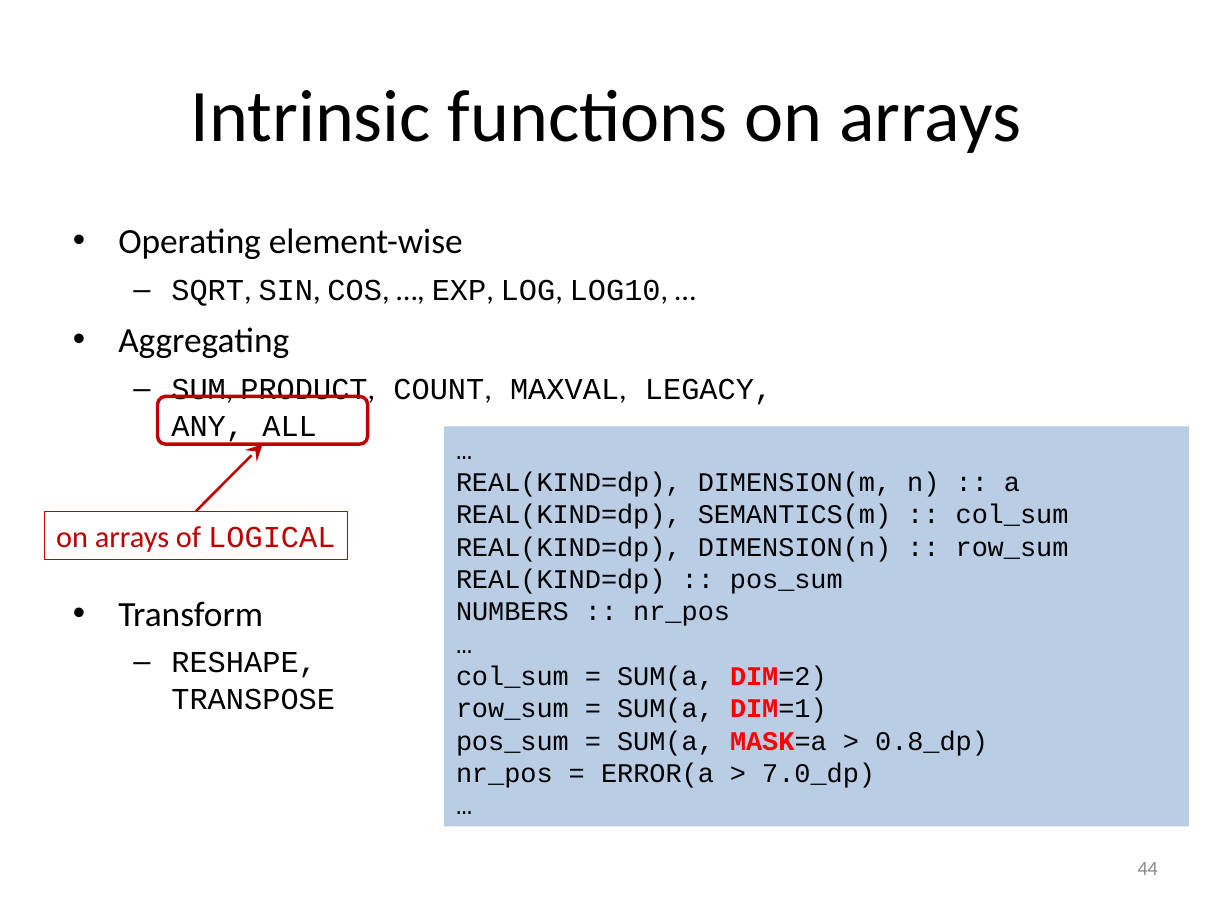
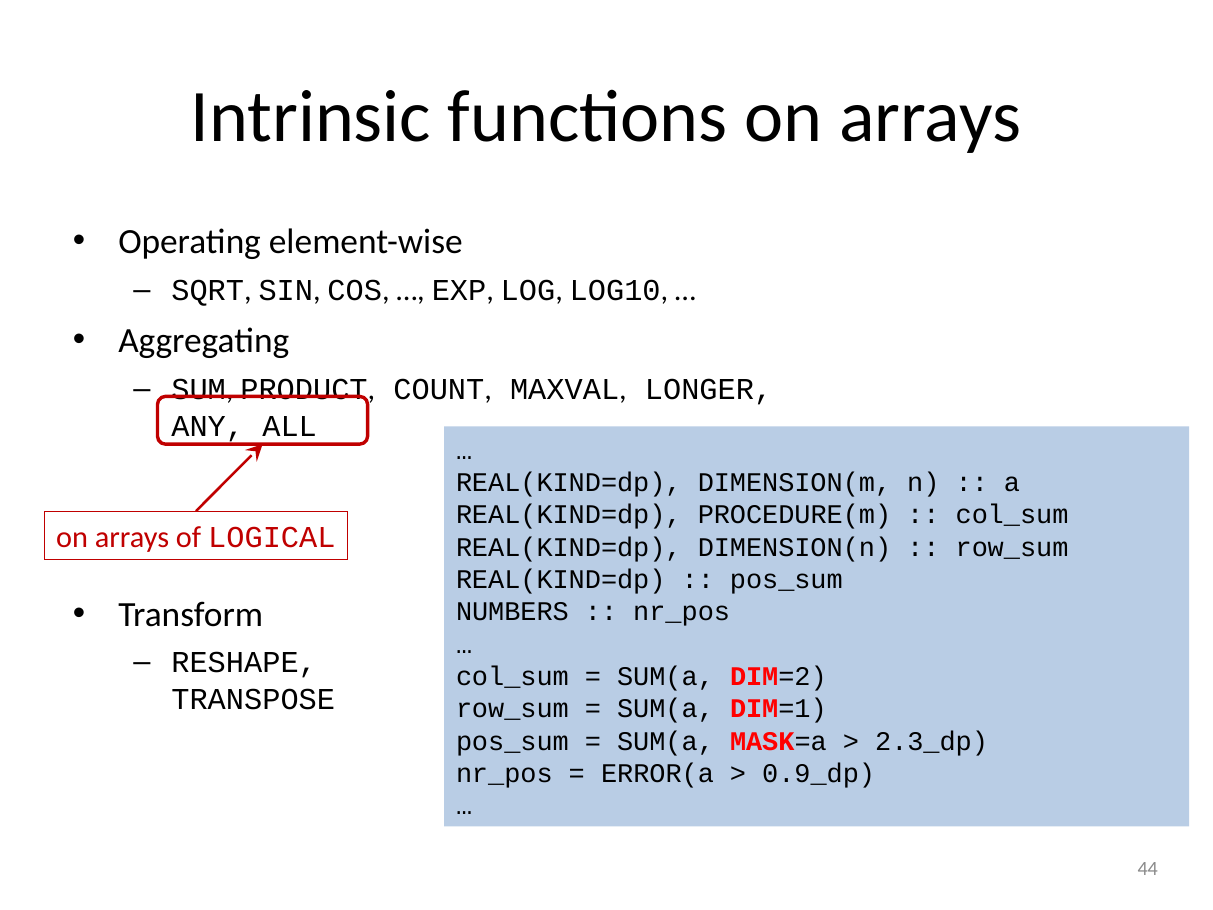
LEGACY: LEGACY -> LONGER (709, 390)
SEMANTICS(m: SEMANTICS(m -> PROCEDURE(m (795, 515)
0.8_dp: 0.8_dp -> 2.3_dp (932, 741)
7.0_dp: 7.0_dp -> 0.9_dp (819, 773)
